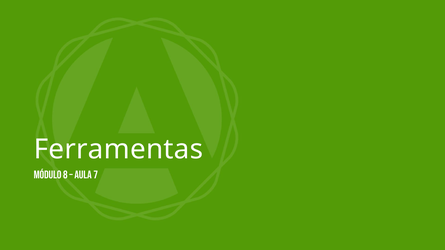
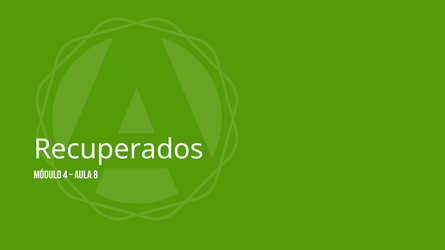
Ferramentas: Ferramentas -> Recuperados (119, 150)
8: 8 -> 4 (65, 175)
7: 7 -> 8 (96, 175)
